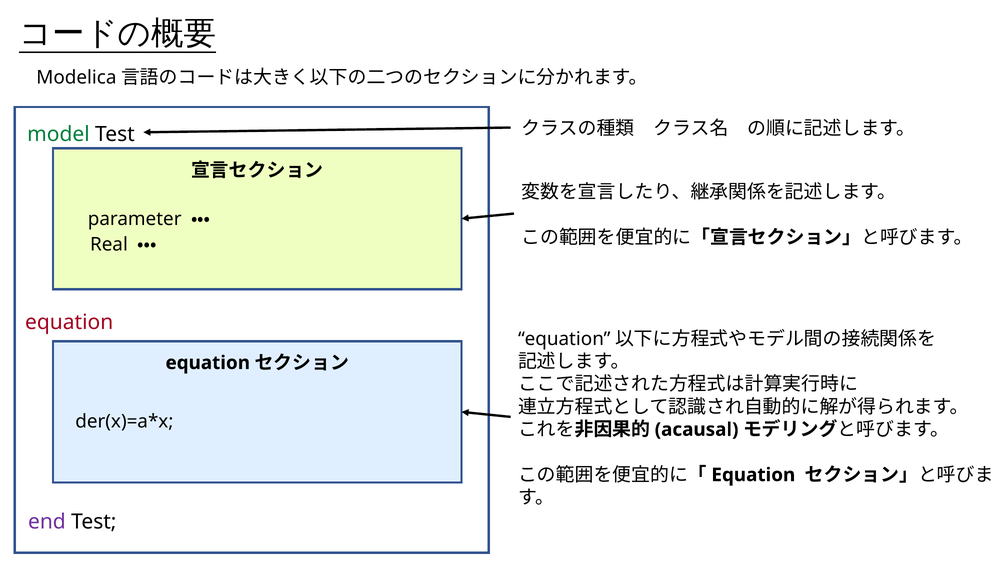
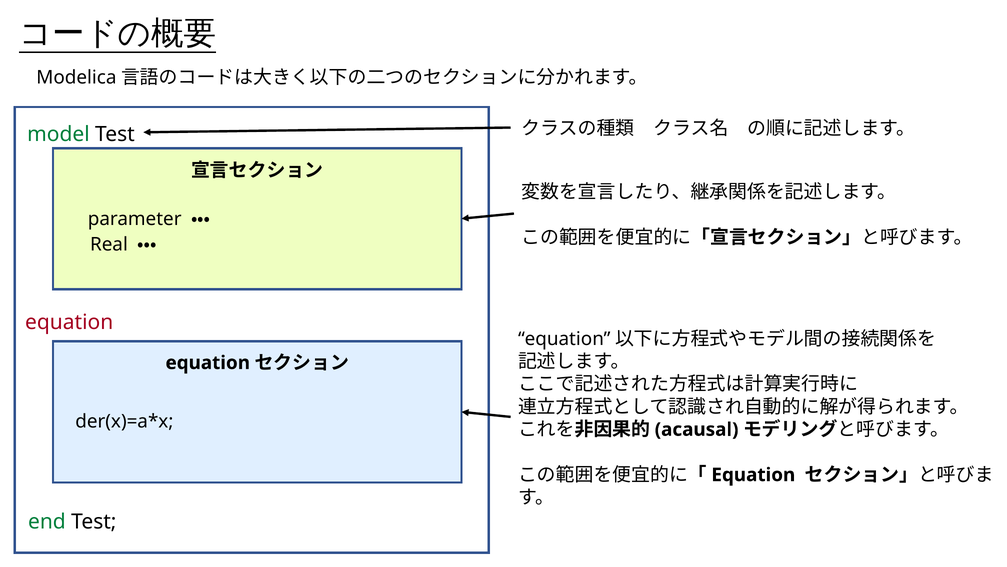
end colour: purple -> green (47, 522)
